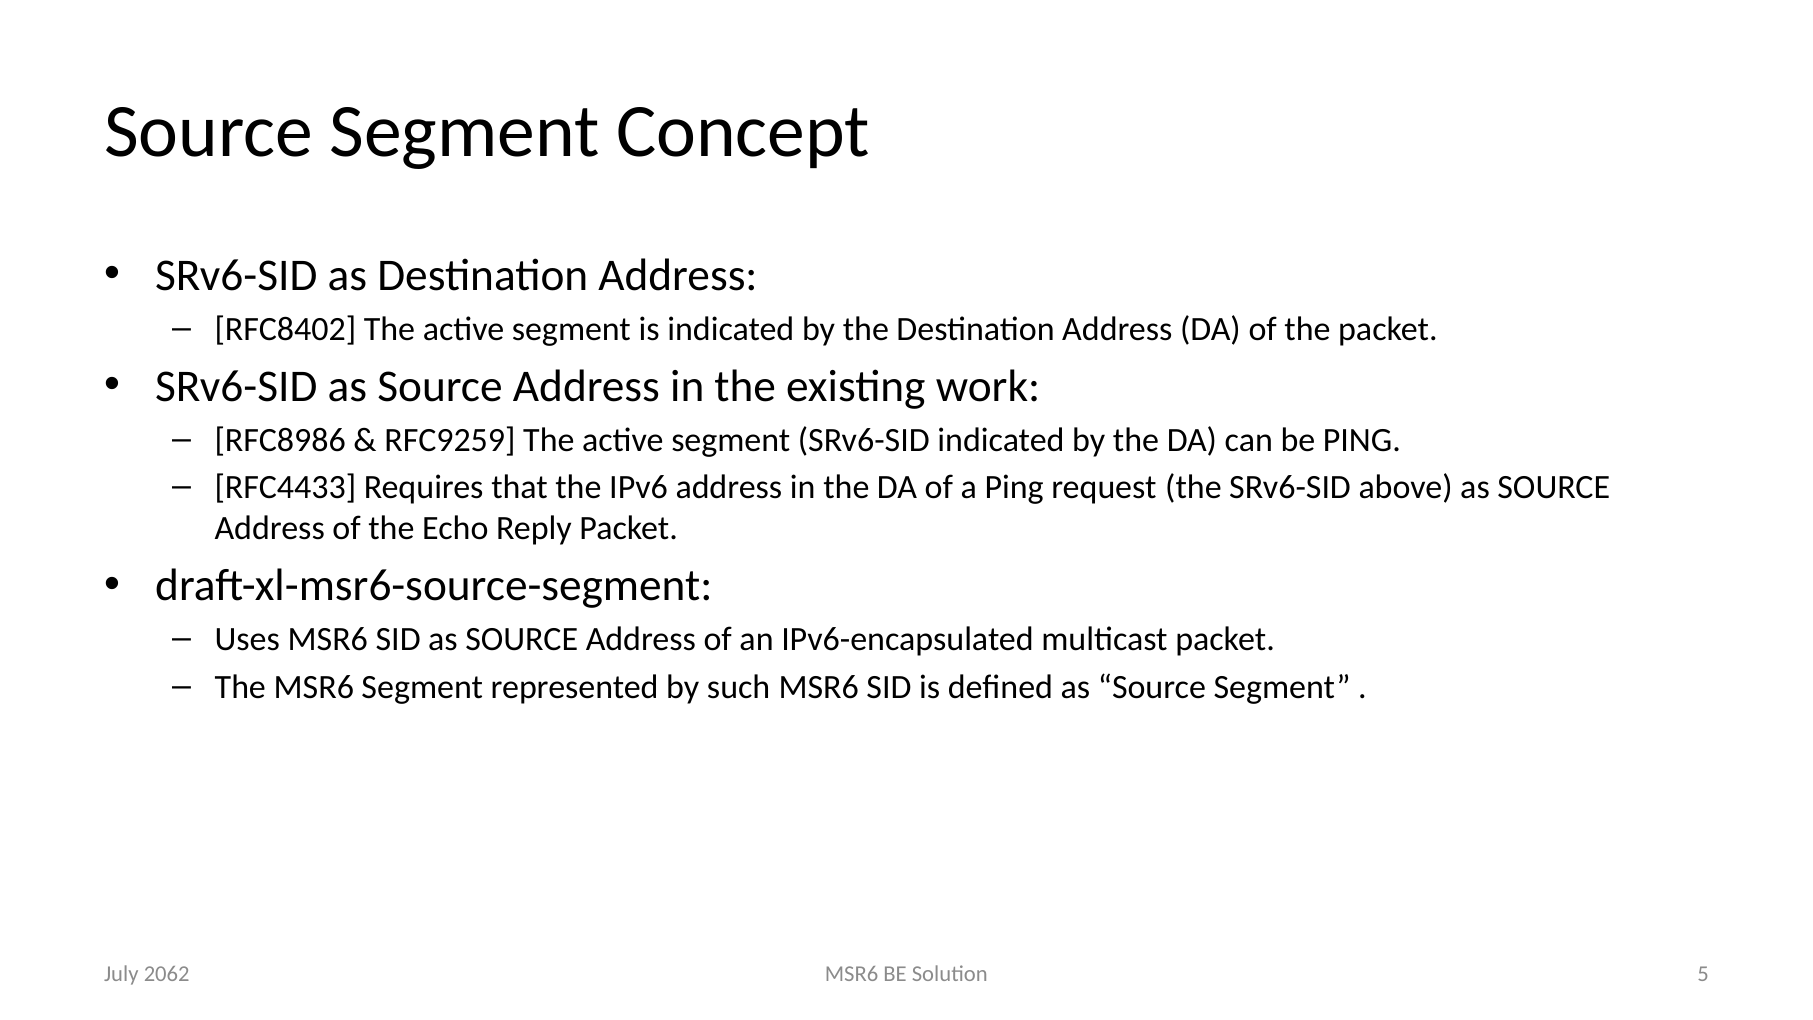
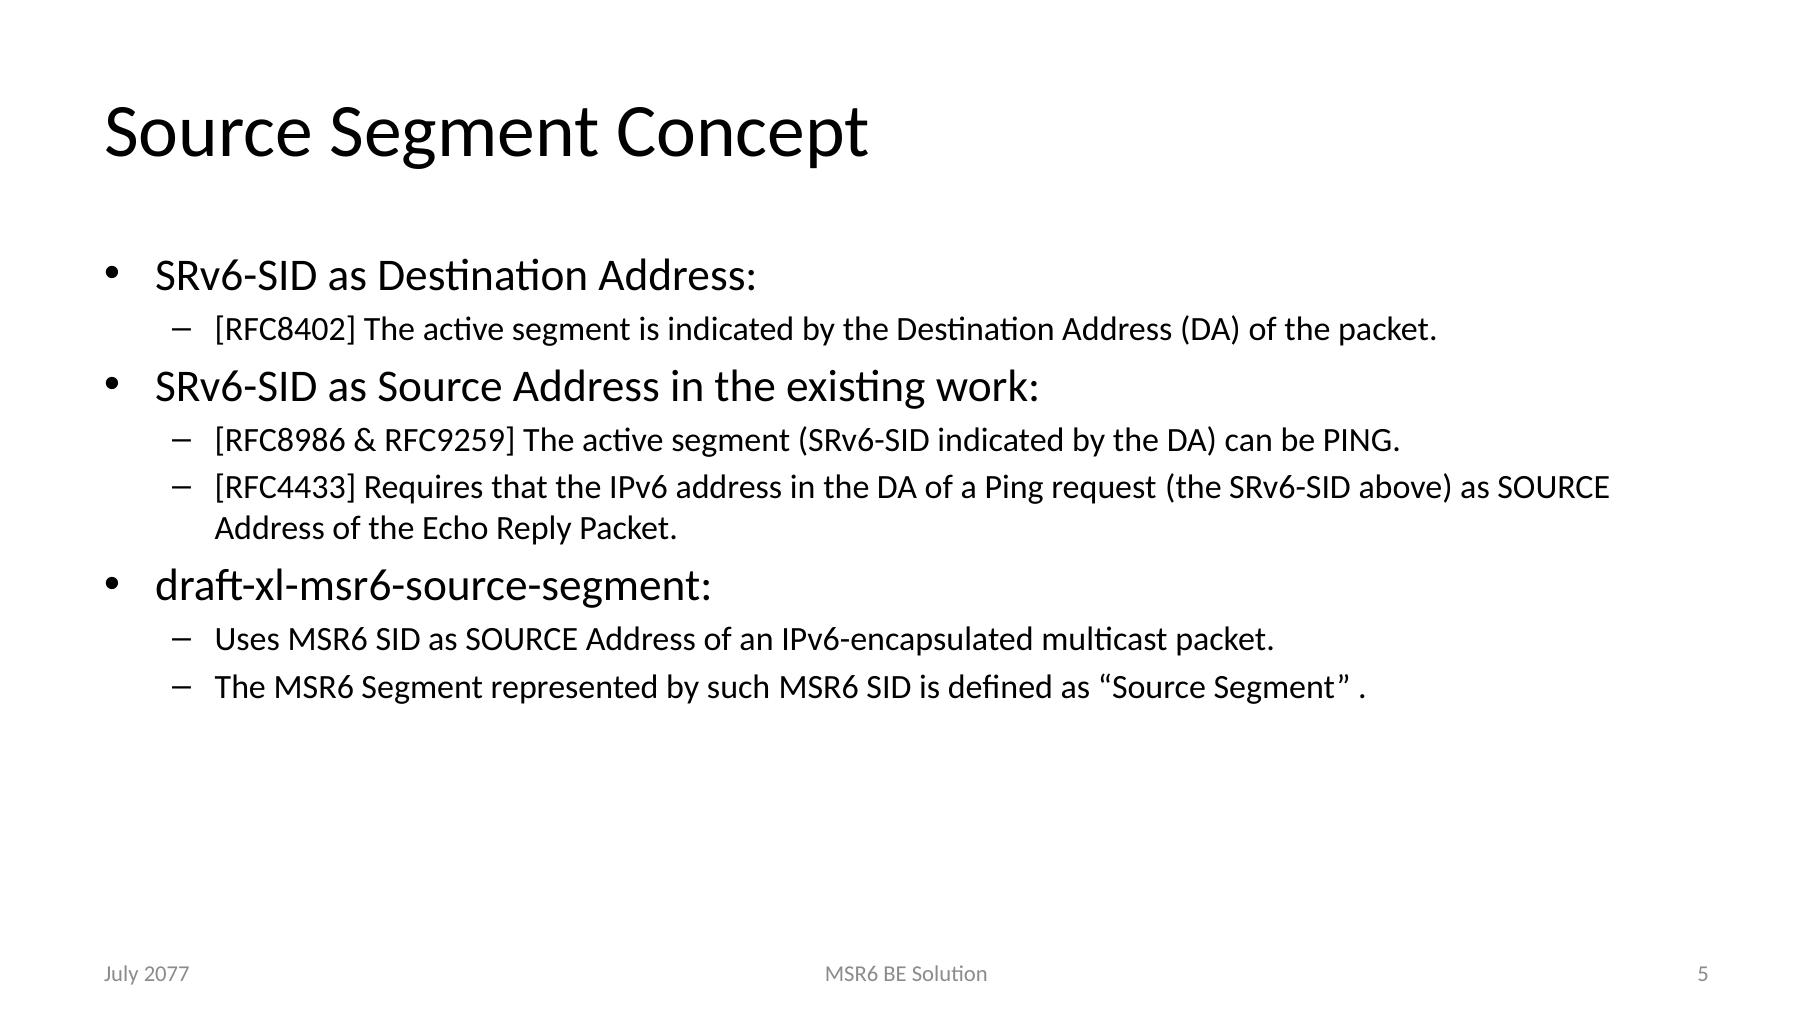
2062: 2062 -> 2077 (167, 974)
